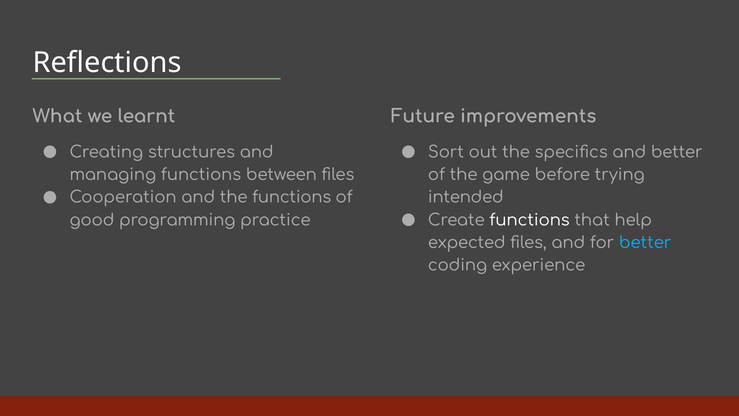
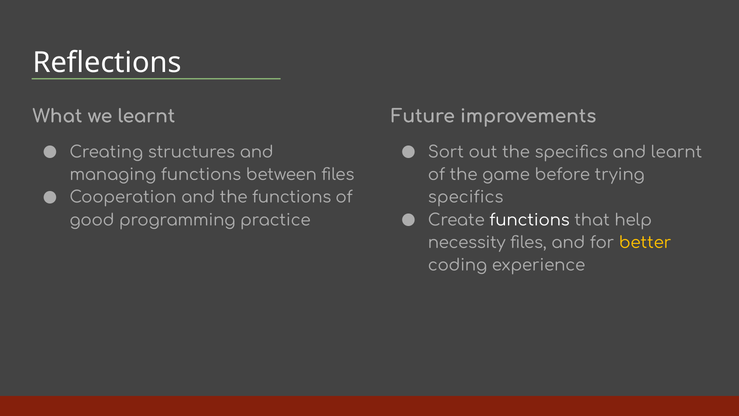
and better: better -> learnt (677, 152)
intended: intended -> specifics (466, 197)
expected: expected -> necessity (467, 243)
better colour: light blue -> yellow (645, 243)
